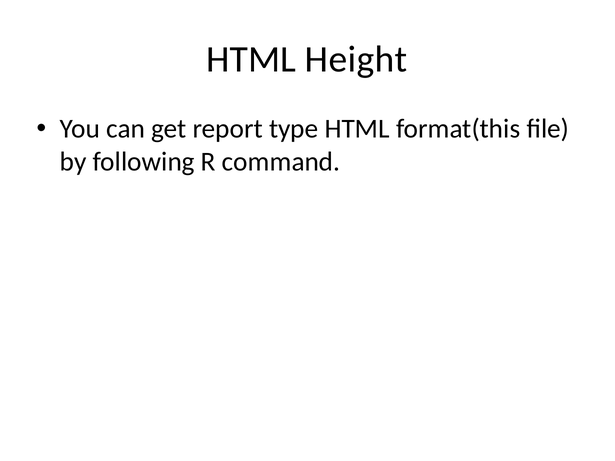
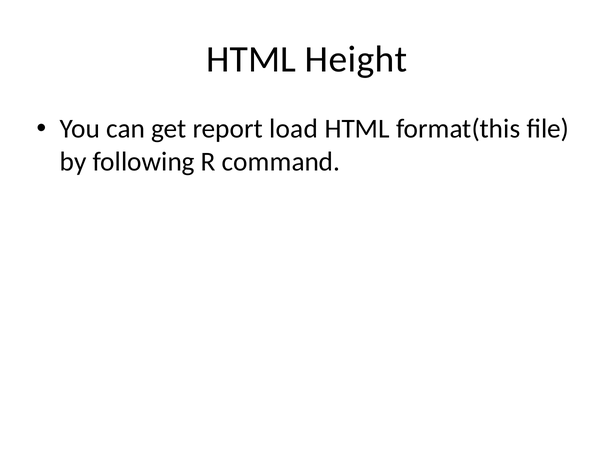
type: type -> load (294, 129)
